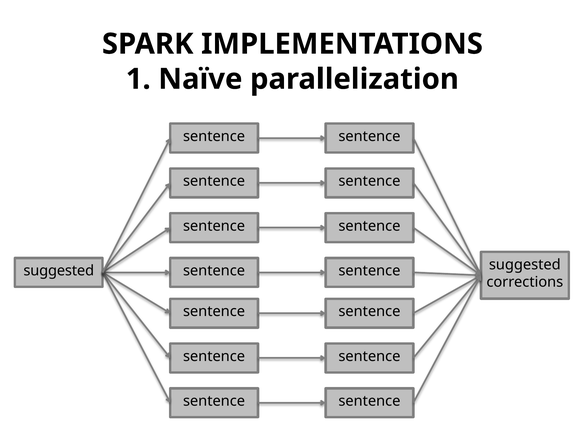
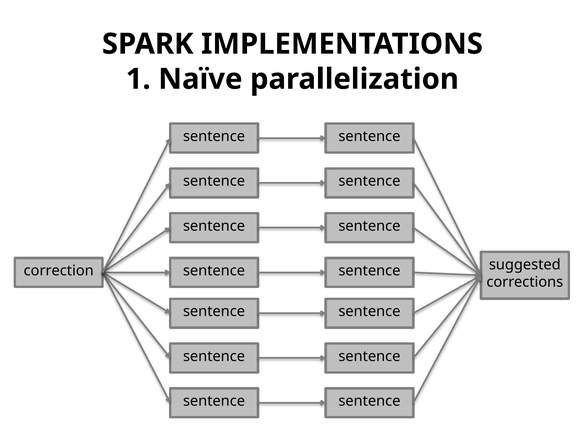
suggested: suggested -> correction (59, 270)
